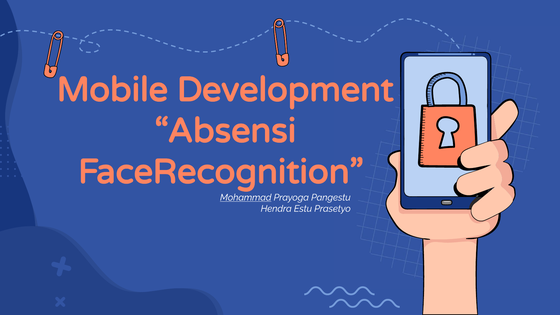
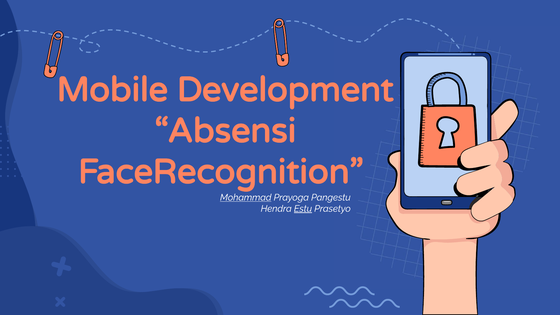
Estu underline: none -> present (303, 209)
